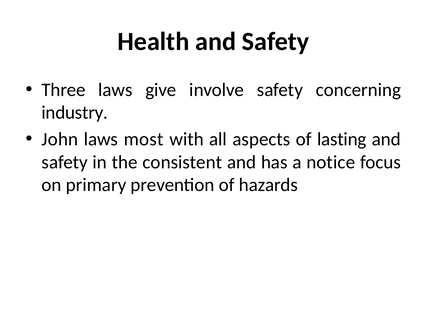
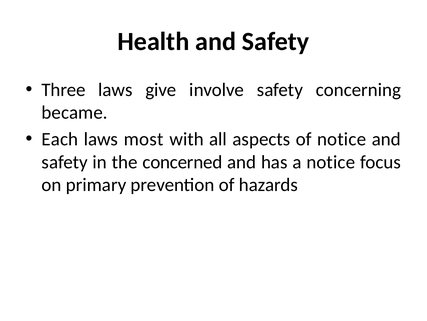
industry: industry -> became (75, 112)
John: John -> Each (60, 139)
of lasting: lasting -> notice (342, 139)
consistent: consistent -> concerned (182, 162)
